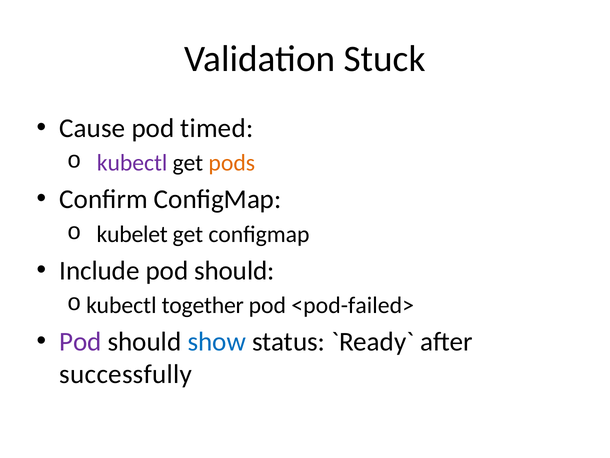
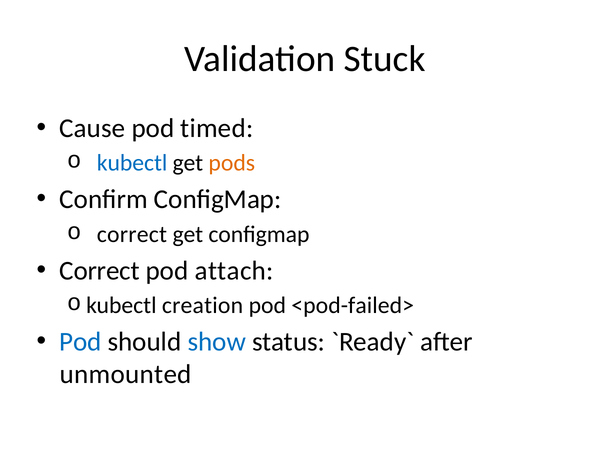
kubectl colour: purple -> blue (132, 163)
kubelet: kubelet -> correct (132, 234)
Include: Include -> Correct (100, 270)
should: should -> attach (234, 270)
together: together -> creation (203, 305)
Pod colour: purple -> blue (81, 341)
successfully: successfully -> unmounted (126, 374)
